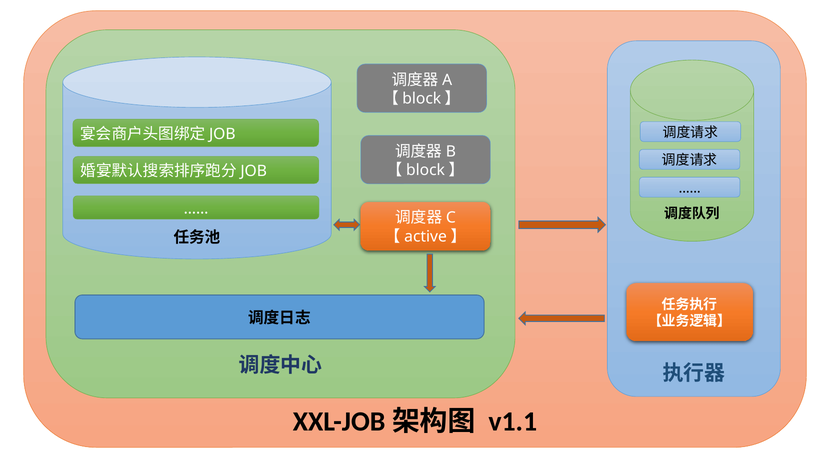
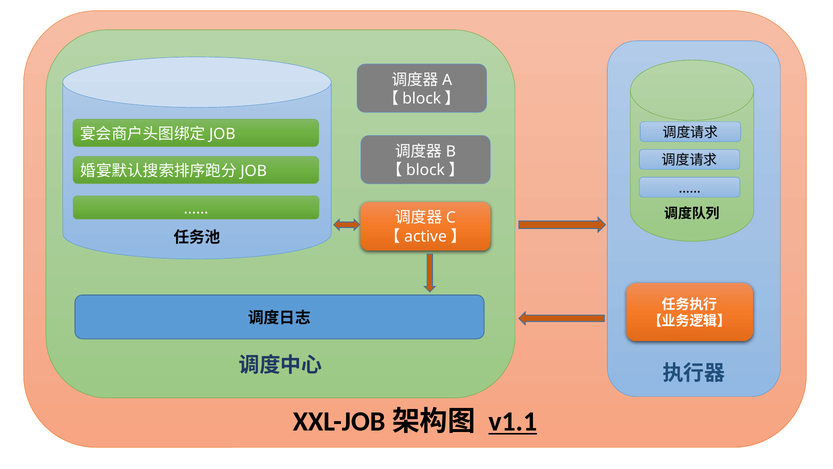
v1.1 underline: none -> present (513, 421)
